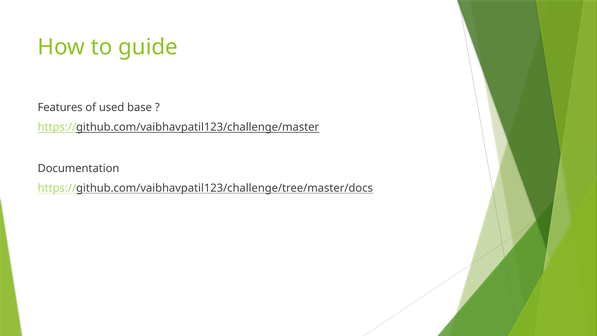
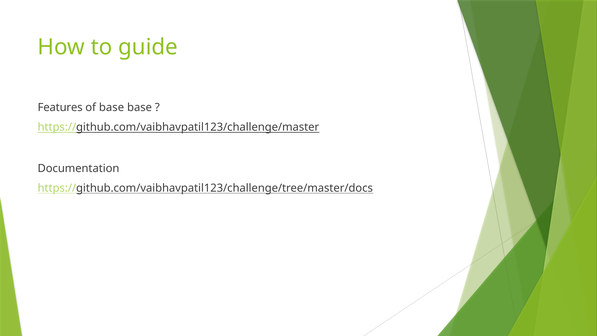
of used: used -> base (112, 108)
